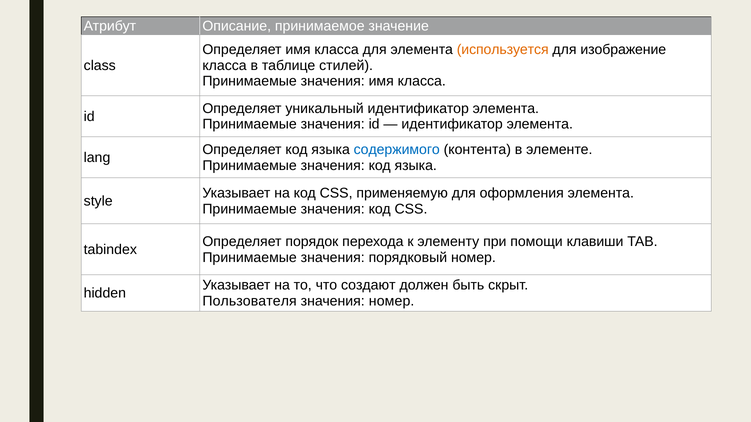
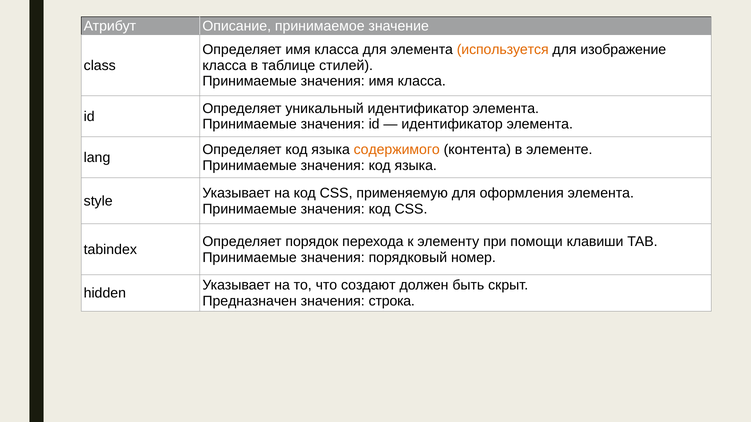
содержимого colour: blue -> orange (397, 150)
Пользователя: Пользователя -> Предназначен (250, 301)
значения номер: номер -> строка (392, 301)
